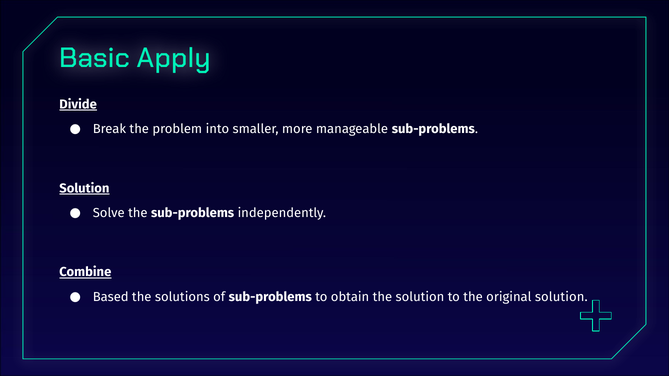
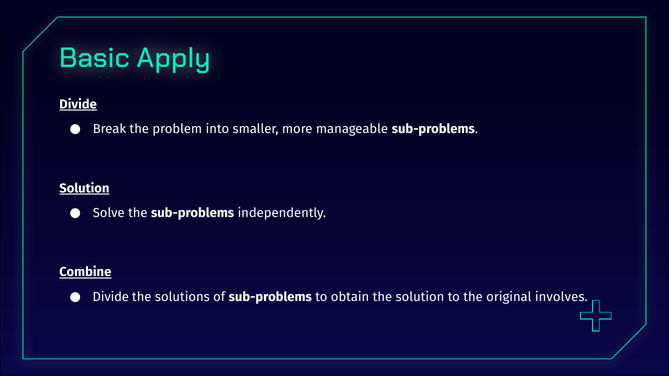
Based: Based -> Divide (111, 297)
original solution: solution -> involves (561, 297)
